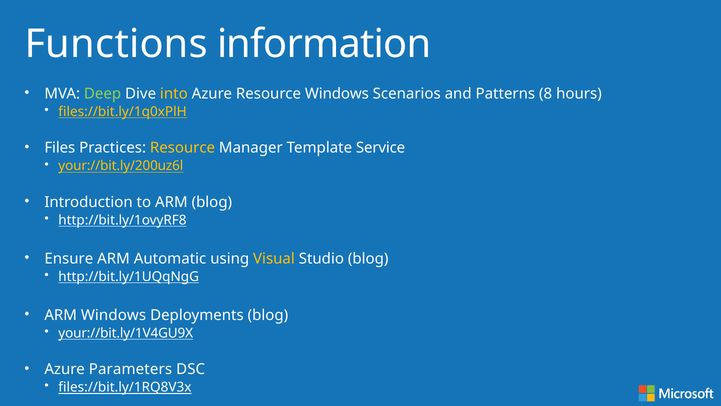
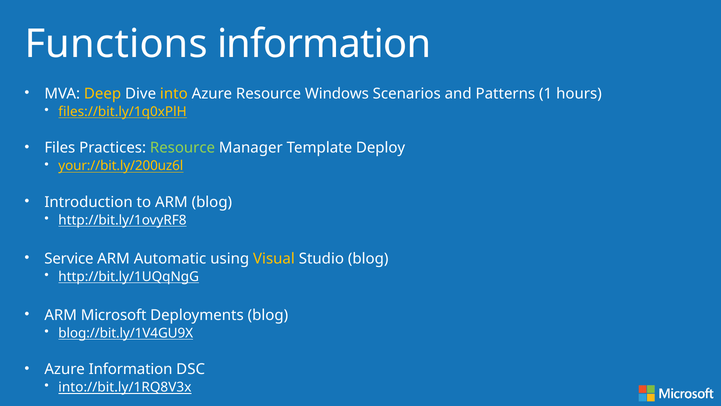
Deep colour: light green -> yellow (103, 94)
8: 8 -> 1 (546, 94)
Resource colour: yellow -> light green (183, 148)
Service: Service -> Deploy (381, 148)
Ensure: Ensure -> Service (69, 258)
ARM Windows: Windows -> Microsoft (114, 315)
your://bit.ly/1V4GU9X: your://bit.ly/1V4GU9X -> blog://bit.ly/1V4GU9X (126, 333)
Azure Parameters: Parameters -> Information (131, 369)
files://bit.ly/1RQ8V3x: files://bit.ly/1RQ8V3x -> into://bit.ly/1RQ8V3x (125, 387)
